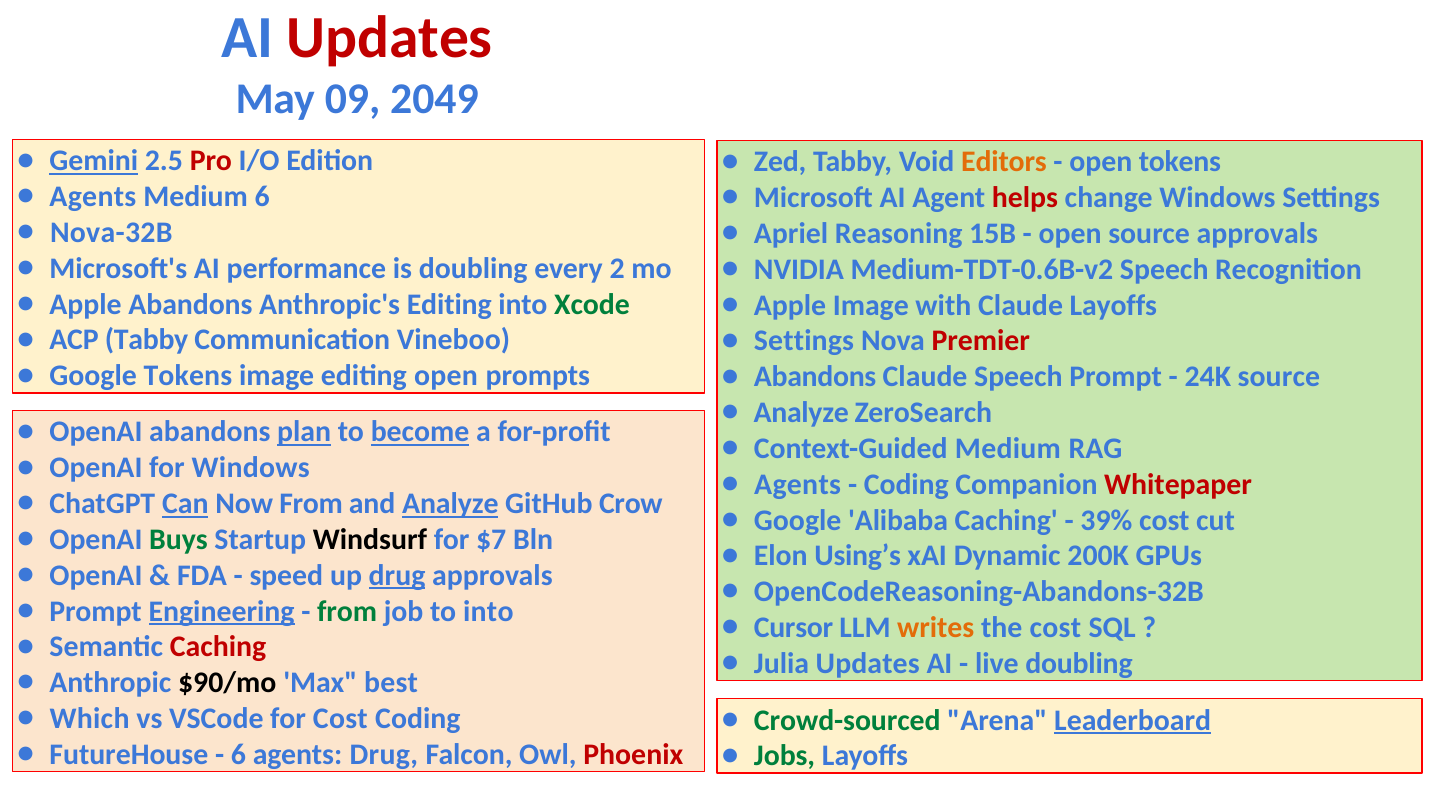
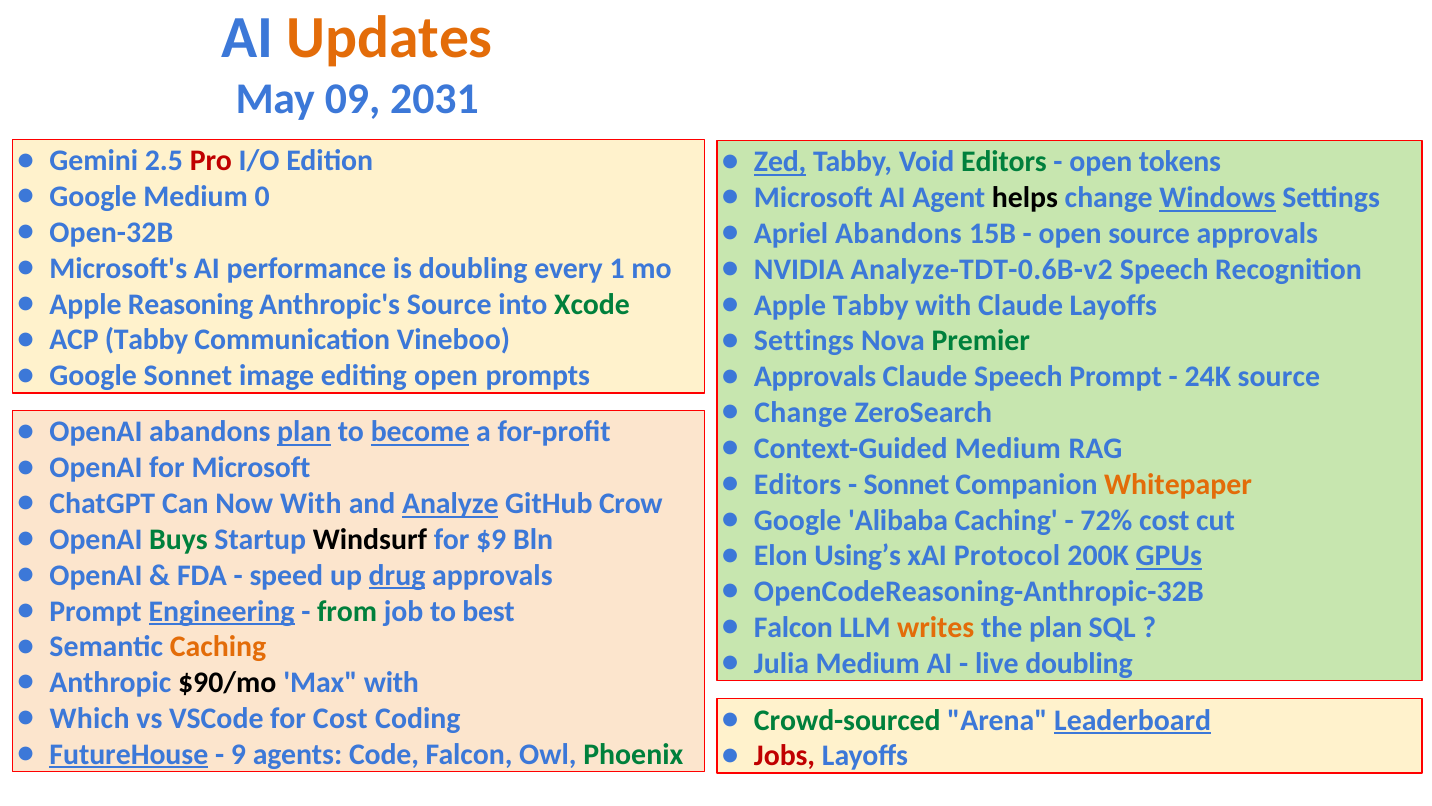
Updates colour: red -> orange (390, 38)
2049: 2049 -> 2031 (434, 99)
Gemini underline: present -> none (94, 161)
Zed underline: none -> present (780, 162)
Editors colour: orange -> green (1004, 162)
Agents: Agents -> Google (93, 197)
Medium 6: 6 -> 0 (262, 197)
helps colour: red -> black (1025, 198)
Windows underline: none -> present (1218, 198)
Nova-32B: Nova-32B -> Open-32B (111, 233)
Apriel Reasoning: Reasoning -> Abandons (898, 234)
2: 2 -> 1 (617, 268)
Medium-TDT-0.6B-v2: Medium-TDT-0.6B-v2 -> Analyze-TDT-0.6B-v2 (982, 269)
Apple Abandons: Abandons -> Reasoning (191, 304)
Anthropic's Editing: Editing -> Source (449, 304)
Apple Image: Image -> Tabby (871, 305)
Premier colour: red -> green (981, 341)
Google Tokens: Tokens -> Sonnet (188, 376)
Abandons: Abandons -> Approvals (815, 377)
Analyze: Analyze -> Change (801, 413)
for Windows: Windows -> Microsoft (251, 468)
Agents: Agents -> Editors (798, 484)
Coding: Coding -> Sonnet (906, 484)
Whitepaper colour: red -> orange (1178, 484)
Can underline: present -> none (185, 503)
Now From: From -> With (311, 503)
39%: 39% -> 72% (1106, 520)
$7: $7 -> $9 (491, 539)
Dynamic: Dynamic -> Protocol (1007, 556)
GPUs underline: none -> present (1169, 556)
OpenCodeReasoning-Abandons-32B: OpenCodeReasoning-Abandons-32B -> OpenCodeReasoning-Anthropic-32B (979, 592)
to into: into -> best (489, 611)
Cursor: Cursor -> Falcon (793, 627)
the cost: cost -> plan (1056, 627)
Caching colour: red -> orange (218, 647)
Julia Updates: Updates -> Medium (868, 663)
Max best: best -> with (391, 682)
FutureHouse underline: none -> present (129, 754)
6: 6 -> 9 (238, 754)
agents Drug: Drug -> Code (384, 754)
Phoenix colour: red -> green (633, 754)
Jobs colour: green -> red (785, 756)
